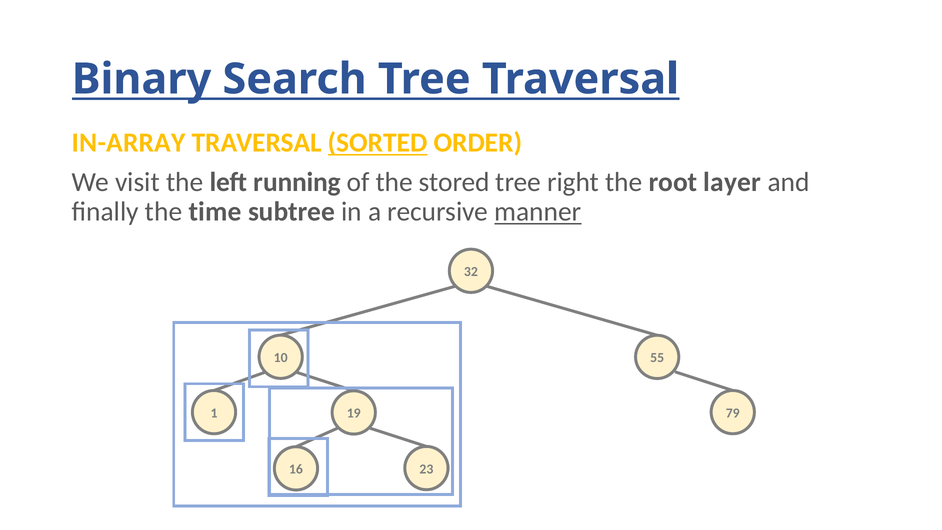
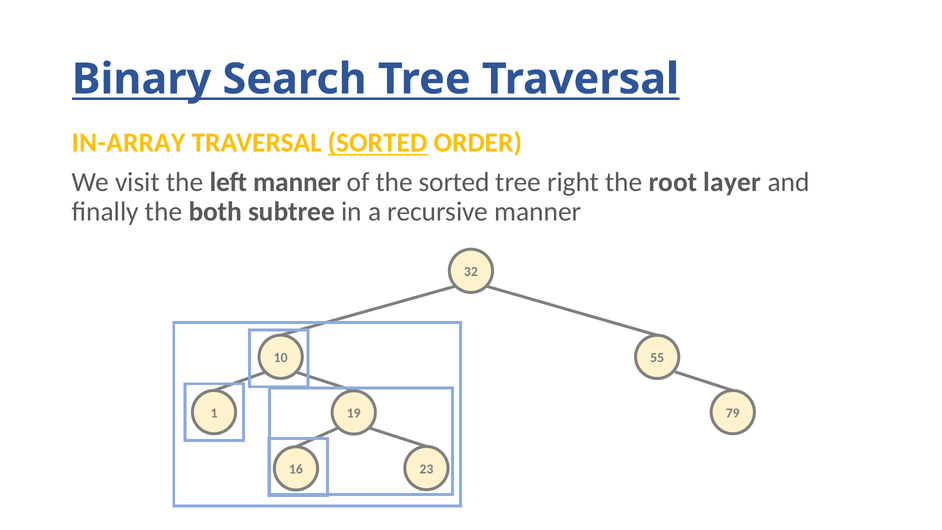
left running: running -> manner (297, 182)
the stored: stored -> sorted (454, 182)
time: time -> both (215, 212)
manner underline: present -> none (538, 212)
